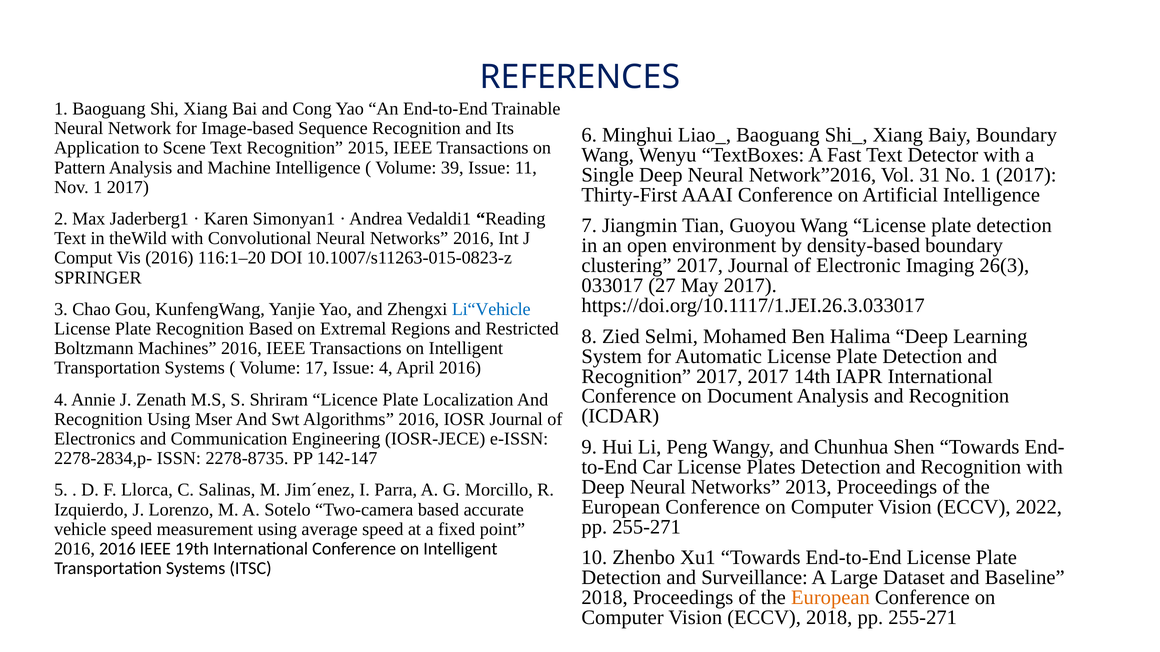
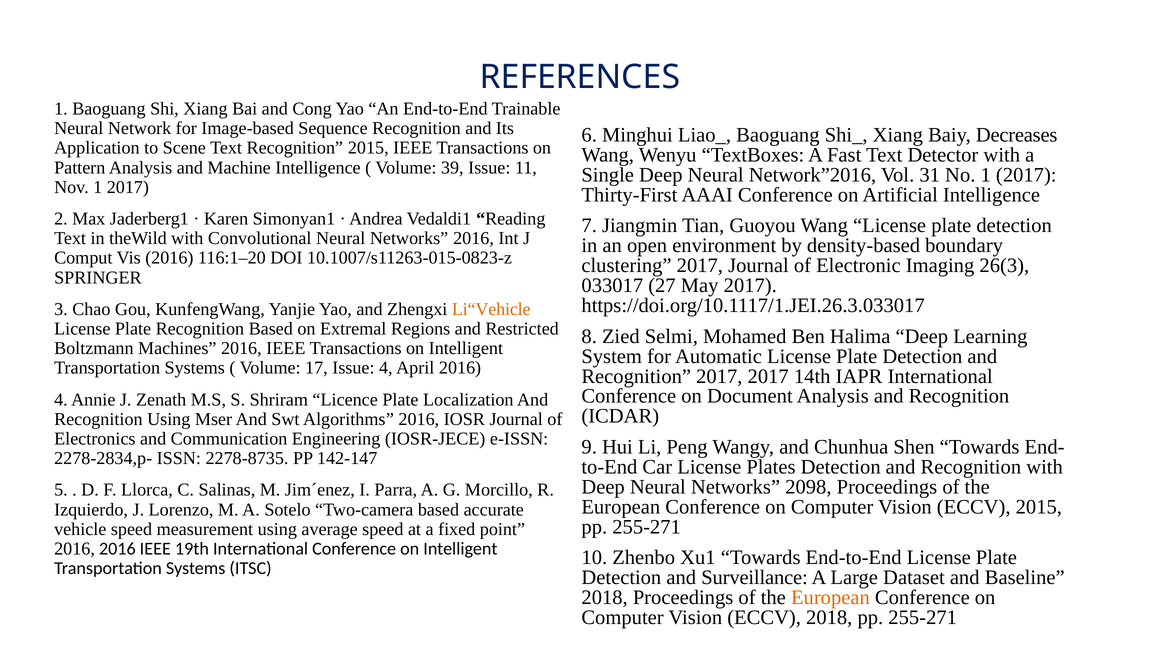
Baiy Boundary: Boundary -> Decreases (1017, 135)
Li“Vehicle colour: blue -> orange (491, 309)
2013: 2013 -> 2098 (808, 487)
ECCV 2022: 2022 -> 2015 (1039, 507)
